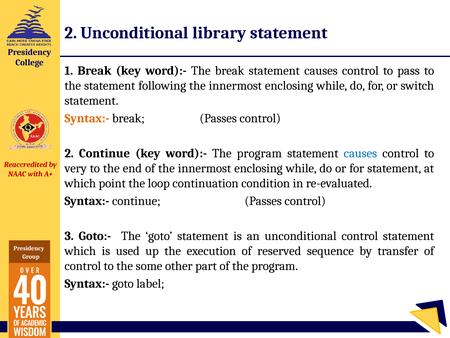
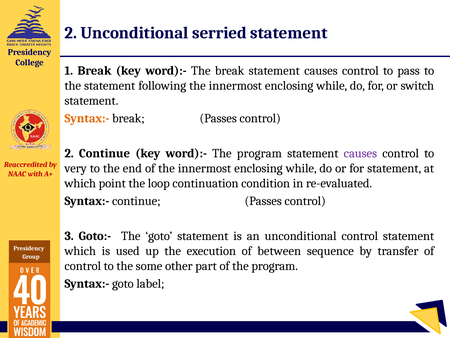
library: library -> serried (220, 33)
causes colour: blue -> purple (360, 153)
reserved: reserved -> between (279, 251)
